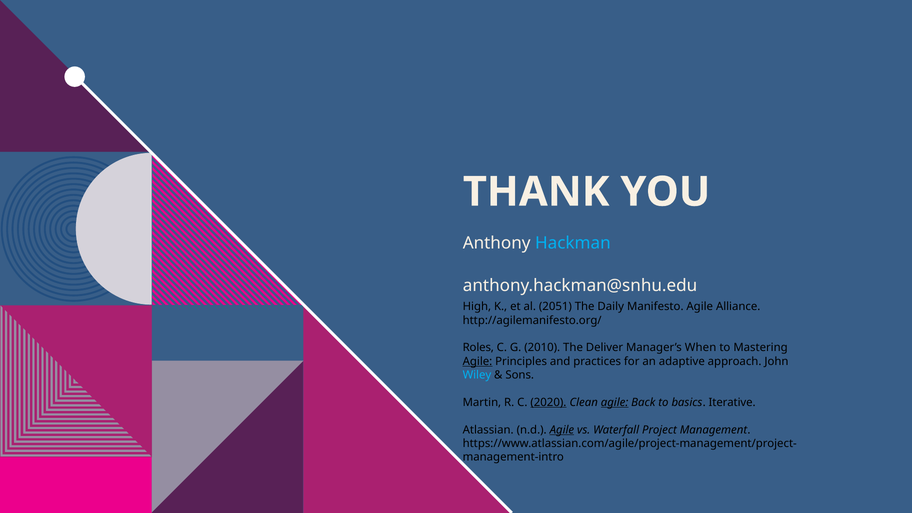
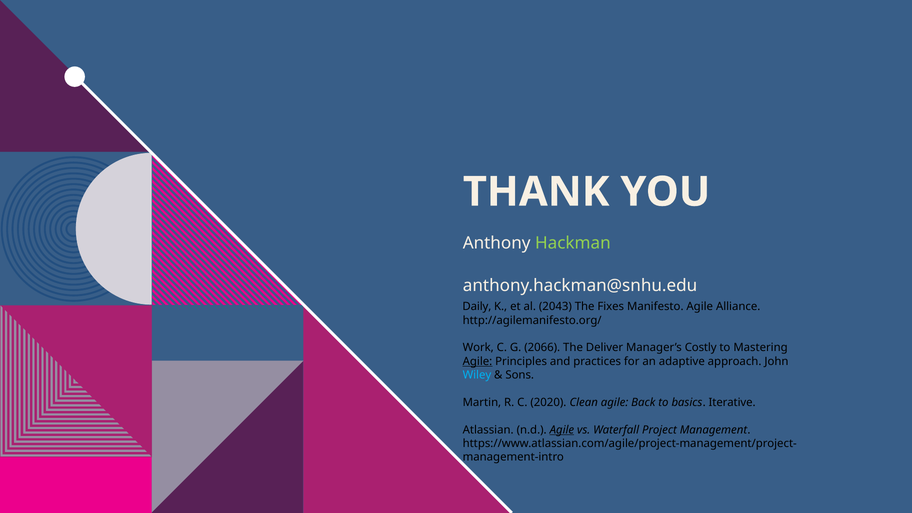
Hackman colour: light blue -> light green (573, 243)
High: High -> Daily (477, 307)
2051: 2051 -> 2043 (555, 307)
Daily: Daily -> Fixes (611, 307)
Roles: Roles -> Work (478, 348)
2010: 2010 -> 2066 (542, 348)
When: When -> Costly (701, 348)
2020 underline: present -> none (548, 402)
agile underline: present -> none (615, 402)
